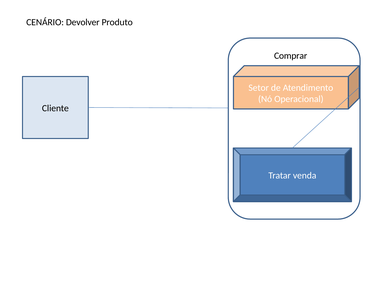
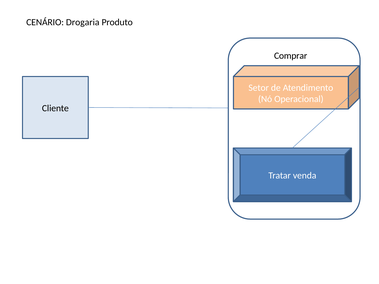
Devolver: Devolver -> Drogaria (83, 22)
